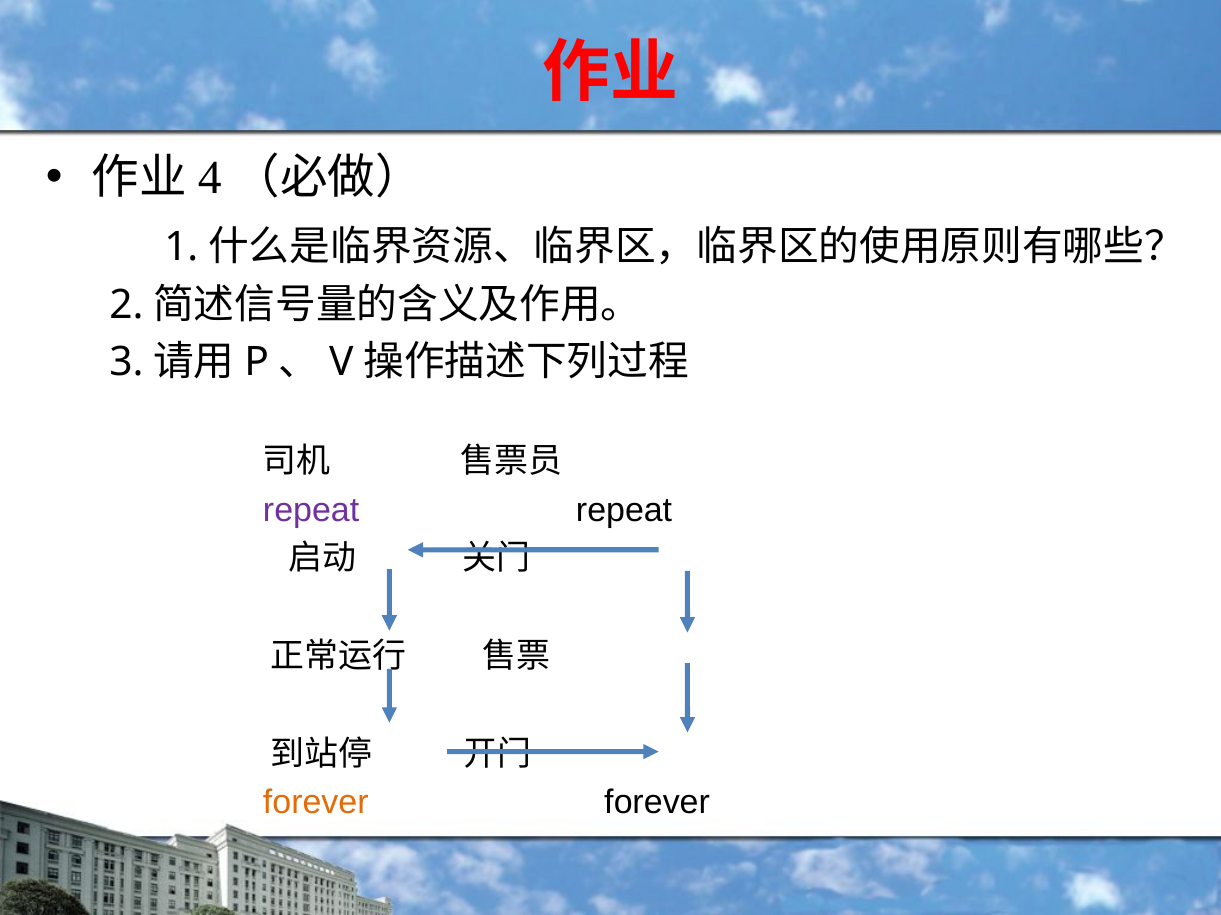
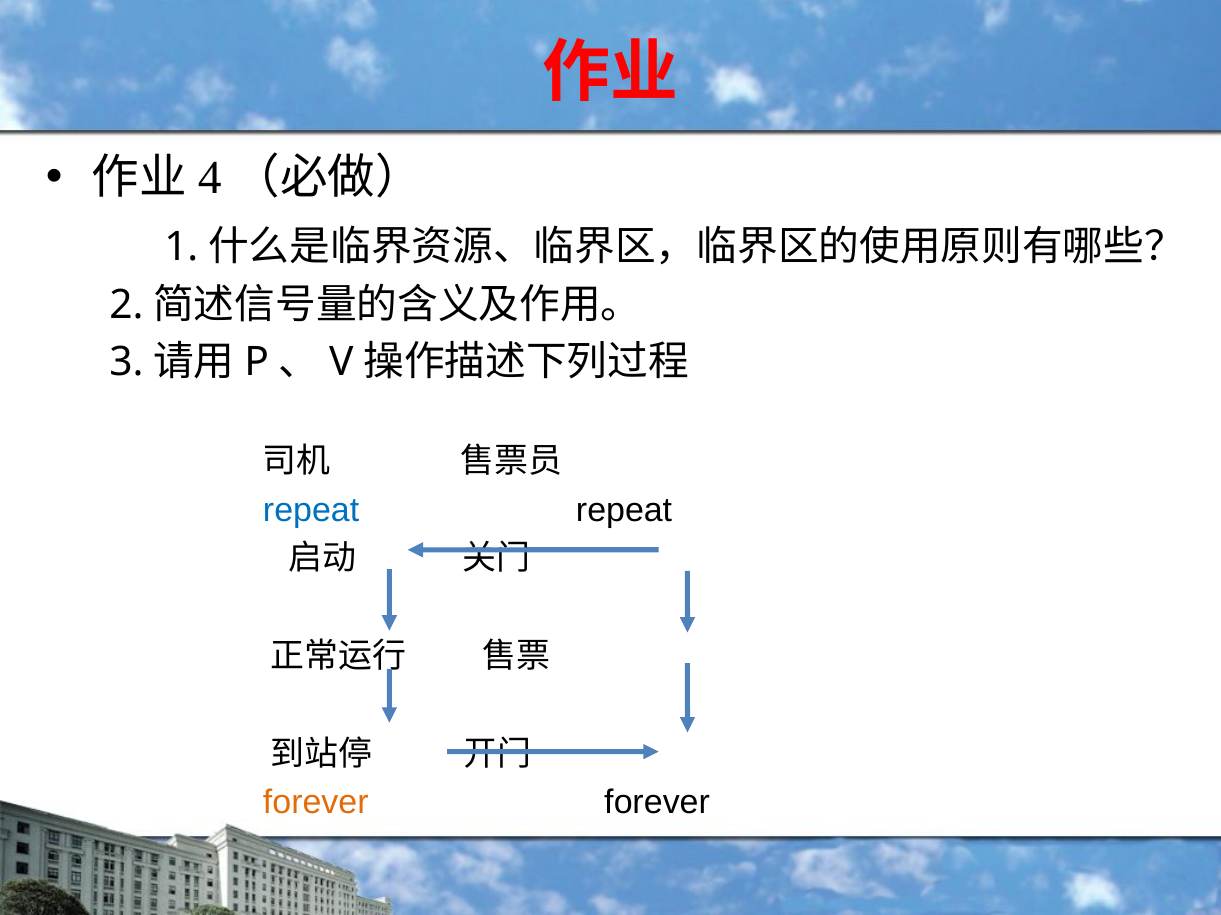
repeat colour: purple -> blue (311, 510)
